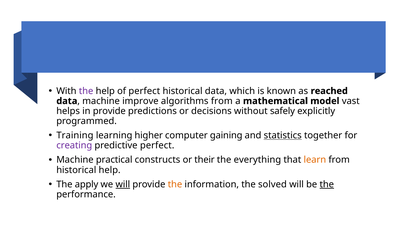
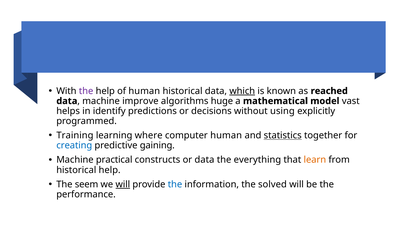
of perfect: perfect -> human (144, 91)
which underline: none -> present (242, 91)
algorithms from: from -> huge (222, 101)
in provide: provide -> identify (109, 111)
safely: safely -> using (282, 111)
higher: higher -> where (149, 135)
computer gaining: gaining -> human (226, 135)
creating colour: purple -> blue (74, 146)
predictive perfect: perfect -> gaining (157, 146)
or their: their -> data (204, 160)
apply: apply -> seem (87, 184)
the colour: orange -> blue (175, 184)
the underline: present -> none (327, 184)
